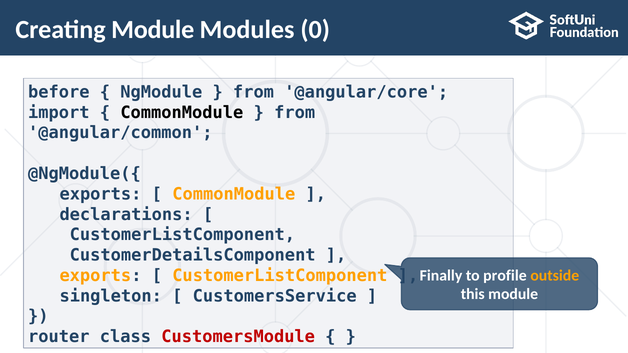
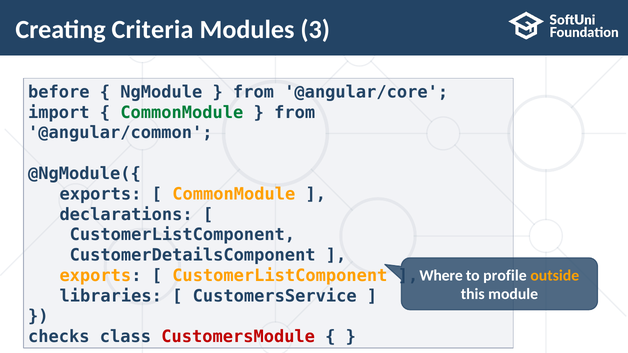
Creating Module: Module -> Criteria (152, 30)
0: 0 -> 3 (315, 30)
CommonModule colour: black -> green (182, 113)
Finally: Finally -> Where (441, 276)
singleton: singleton -> libraries (111, 296)
router: router -> checks (59, 337)
